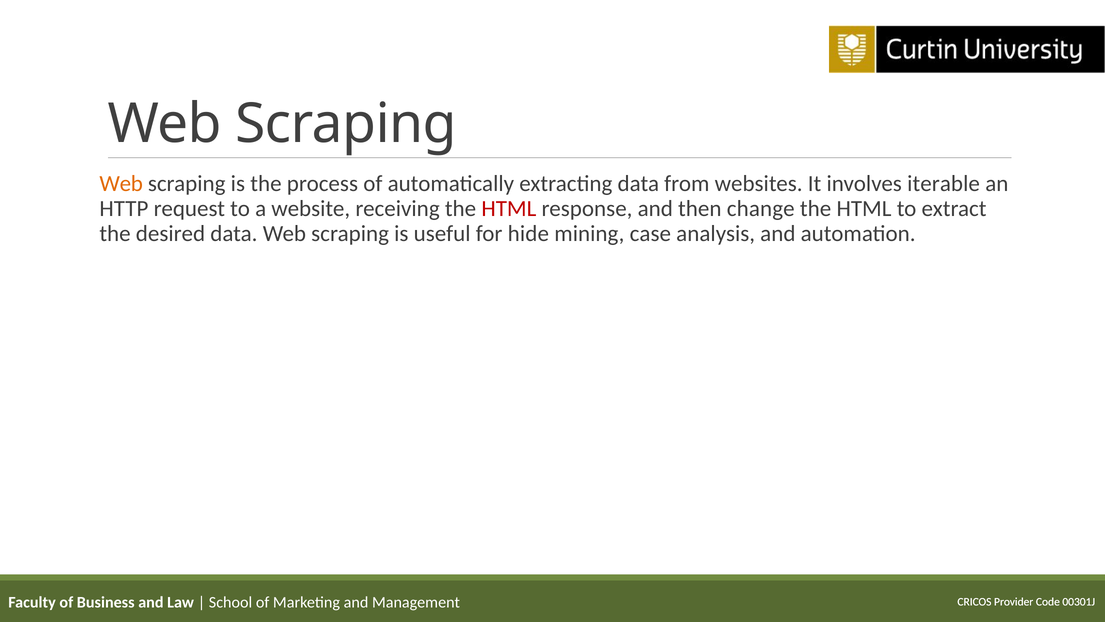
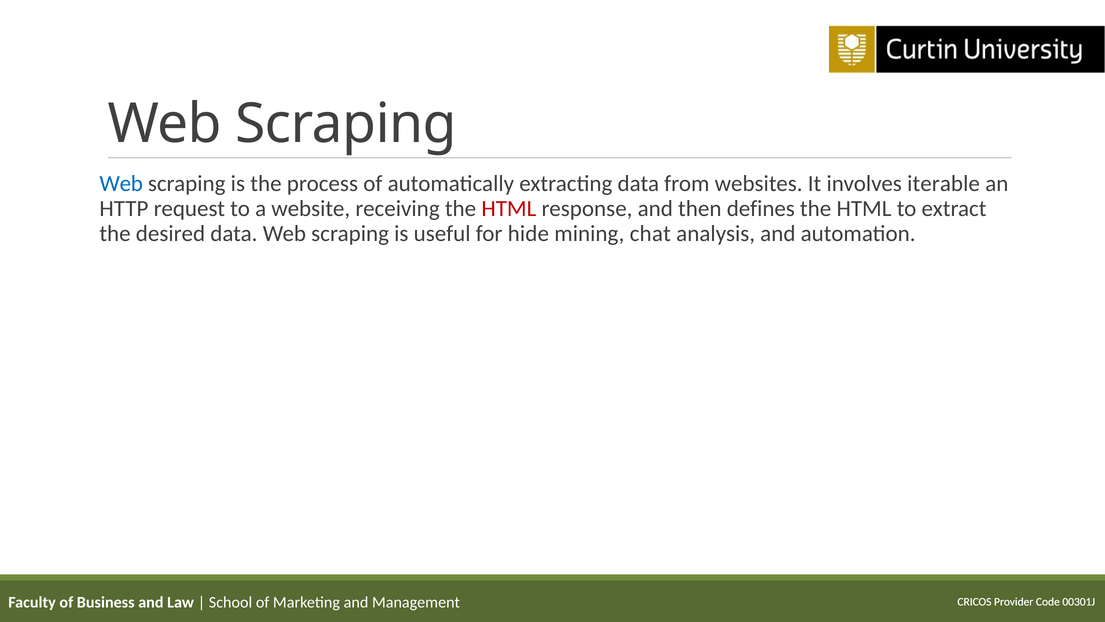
Web colour: orange -> blue (121, 184)
change: change -> defines (761, 209)
case: case -> chat (650, 233)
